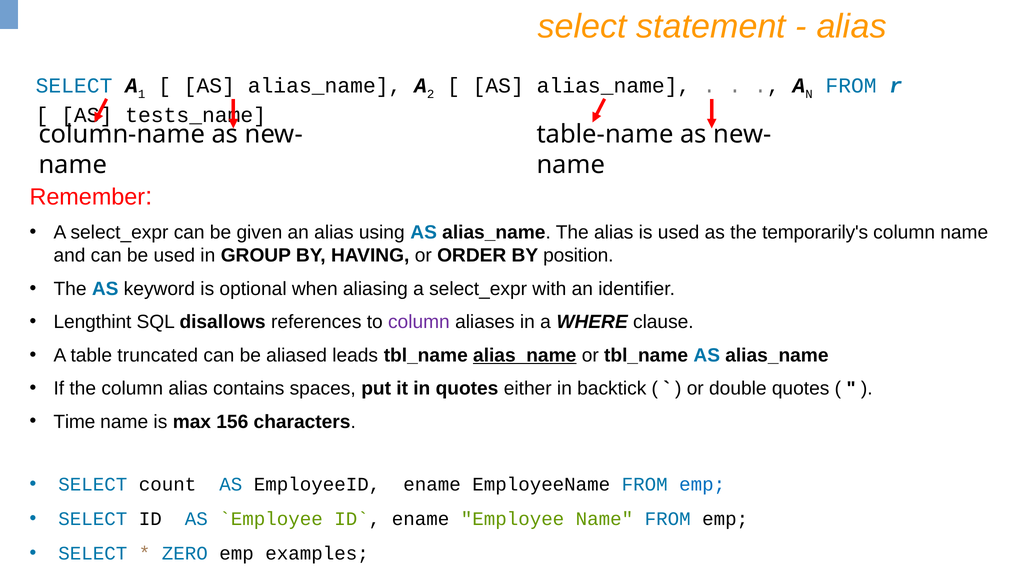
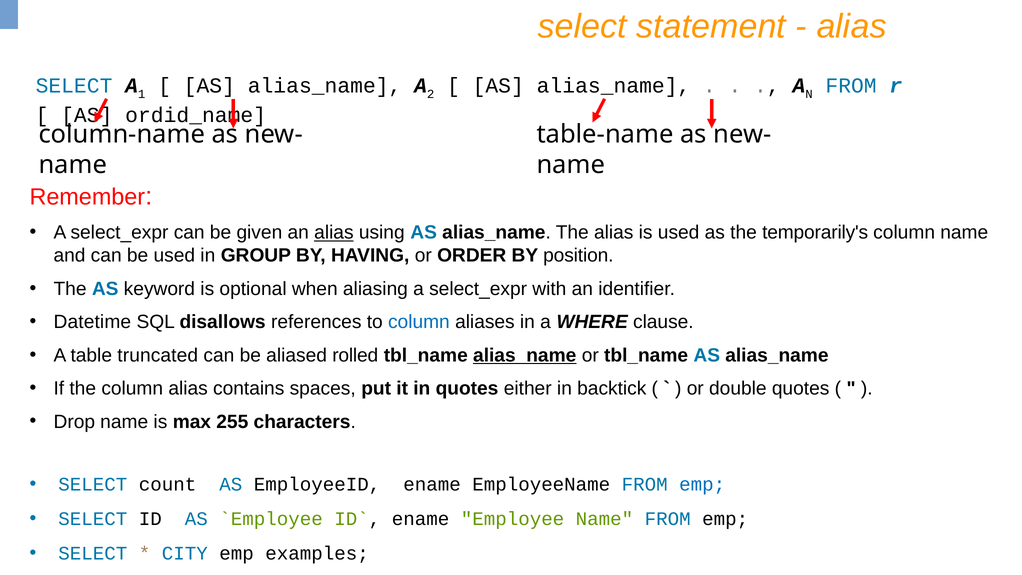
tests_name: tests_name -> ordid_name (196, 115)
alias underline: none -> present (334, 233)
Lengthint: Lengthint -> Datetime (92, 322)
column colour: purple -> blue (419, 322)
leads: leads -> rolled (355, 355)
Time: Time -> Drop (74, 422)
156: 156 -> 255 (232, 422)
ZERO: ZERO -> CITY (185, 554)
